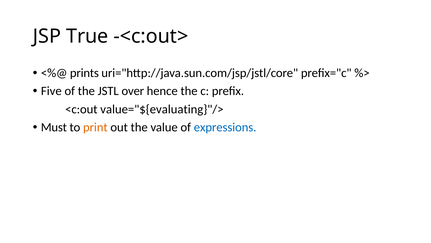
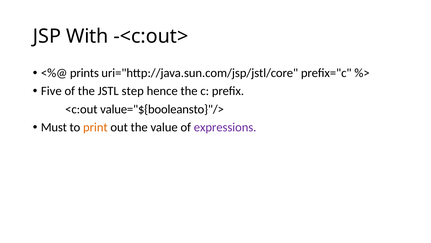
True: True -> With (87, 36)
over: over -> step (133, 91)
value="${evaluating}"/>: value="${evaluating}"/> -> value="${booleansto}"/> (162, 109)
expressions colour: blue -> purple (225, 127)
